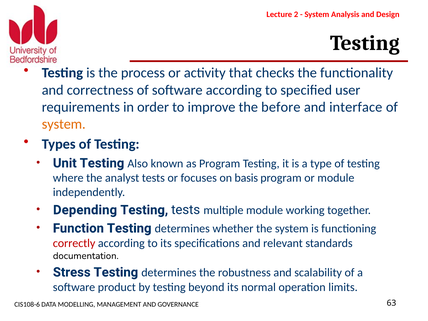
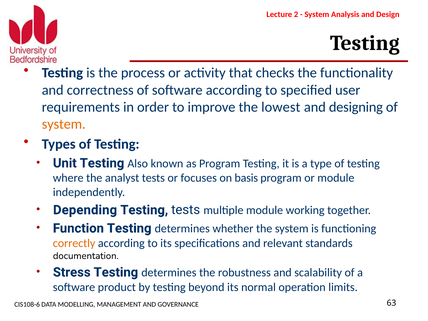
before: before -> lowest (281, 107)
interface: interface -> designing (356, 107)
correctly colour: red -> orange (74, 243)
